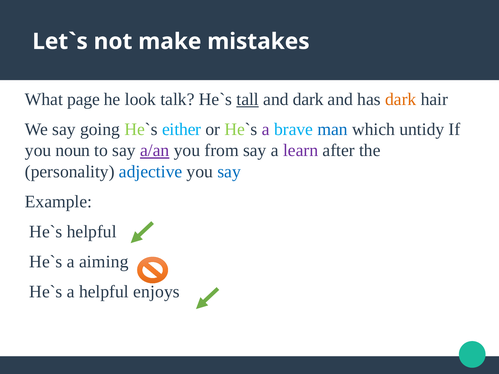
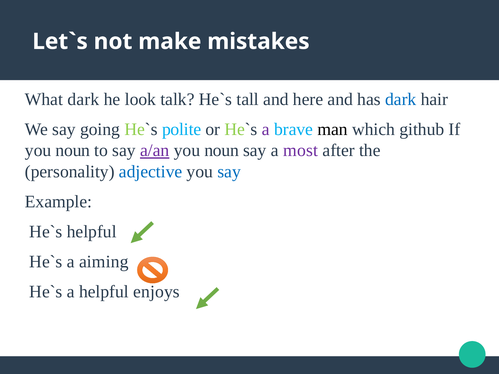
What page: page -> dark (83, 99)
tall underline: present -> none (248, 99)
and dark: dark -> here (308, 99)
dark colour: orange -> blue (401, 99)
either: either -> polite (182, 129)
man colour: blue -> black (333, 129)
untidy: untidy -> github (422, 129)
from: from -> noun (222, 151)
learn: learn -> most (301, 151)
